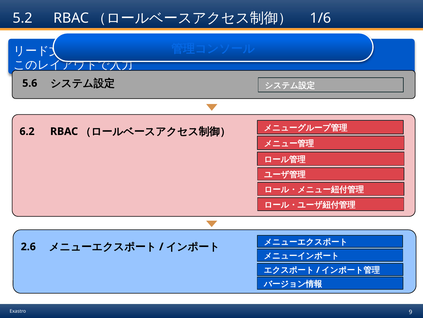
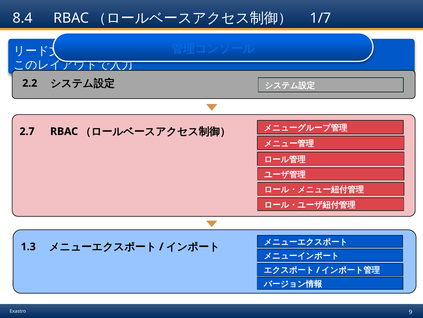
5.2: 5.2 -> 8.4 (22, 18)
1/6: 1/6 -> 1/7 (320, 18)
5.6: 5.6 -> 2.2 (30, 83)
6.2: 6.2 -> 2.7 (27, 131)
2.6: 2.6 -> 1.3 (28, 246)
